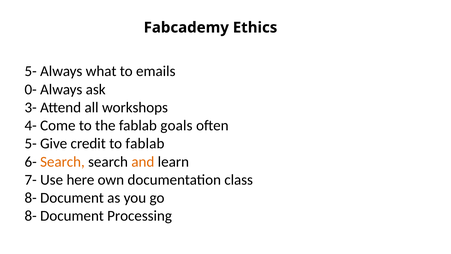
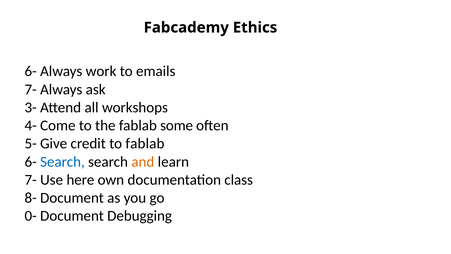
5-: 5- -> 6- (31, 71)
what: what -> work (101, 71)
0-: 0- -> 7- (31, 89)
goals: goals -> some (177, 125)
Search colour: orange -> blue (62, 161)
8-: 8- -> 0- (31, 216)
Processing: Processing -> Debugging (140, 216)
